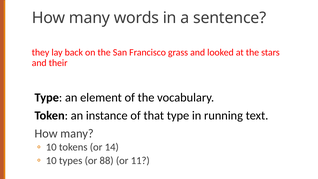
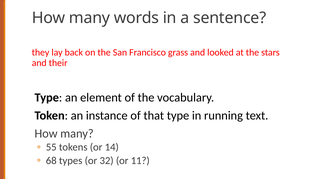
10: 10 -> 55 (51, 147)
10: 10 -> 68 (51, 161)
88: 88 -> 32 (107, 161)
